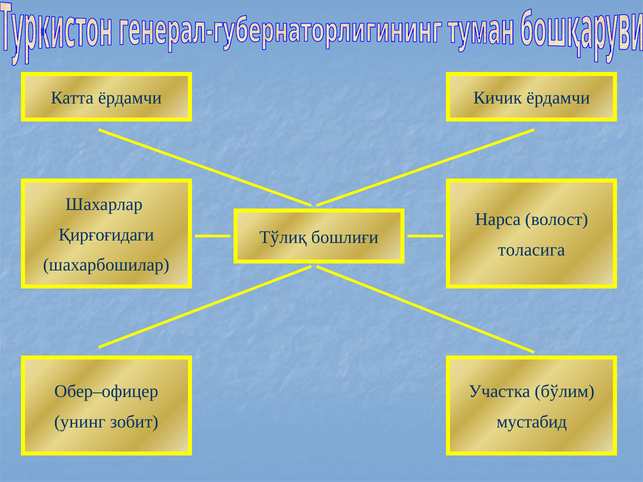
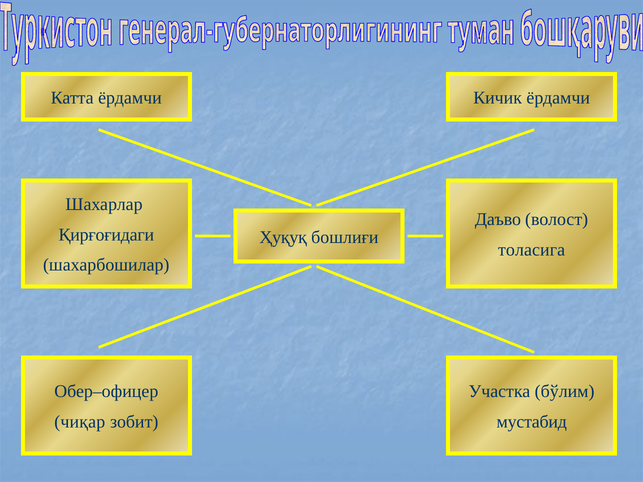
Нарса: Нарса -> Даъво (498, 220)
Тўлиқ: Тўлиқ -> Ҳуқуқ (283, 237)
унинг: унинг -> чиқар (80, 422)
